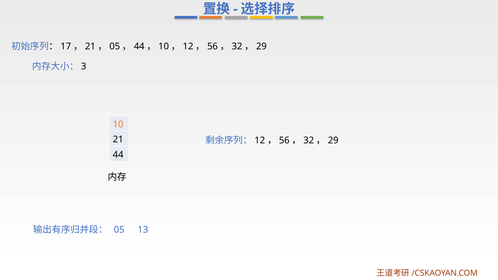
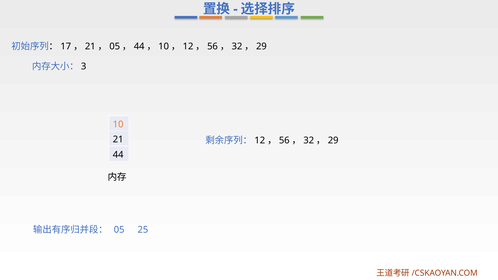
13: 13 -> 25 (143, 230)
